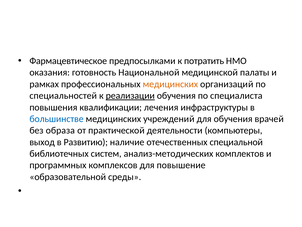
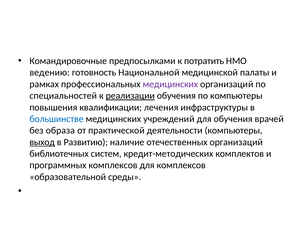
Фармацевтическое: Фармацевтическое -> Командировочные (68, 61)
оказания: оказания -> ведению (50, 72)
медицинских colour: orange -> purple (170, 84)
по специалиста: специалиста -> компьютеры (236, 96)
выход underline: none -> present (42, 142)
отечественных специальной: специальной -> организаций (236, 142)
анализ-методических: анализ-методических -> кредит-методических (168, 153)
для повышение: повышение -> комплексов (181, 165)
